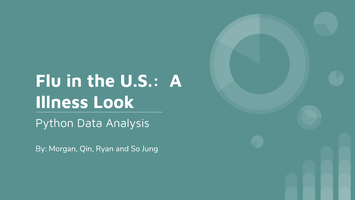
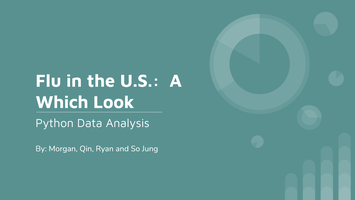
Illness: Illness -> Which (62, 102)
